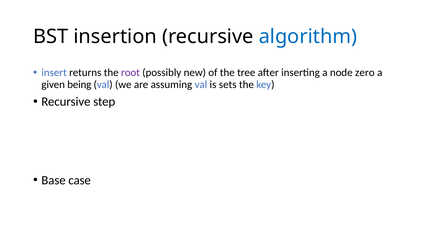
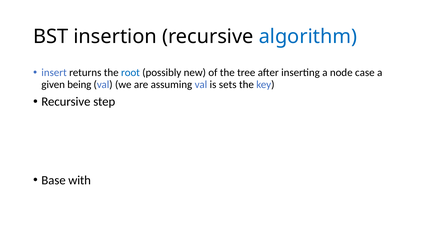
root colour: purple -> blue (130, 73)
zero: zero -> case (365, 73)
case: case -> with (80, 180)
